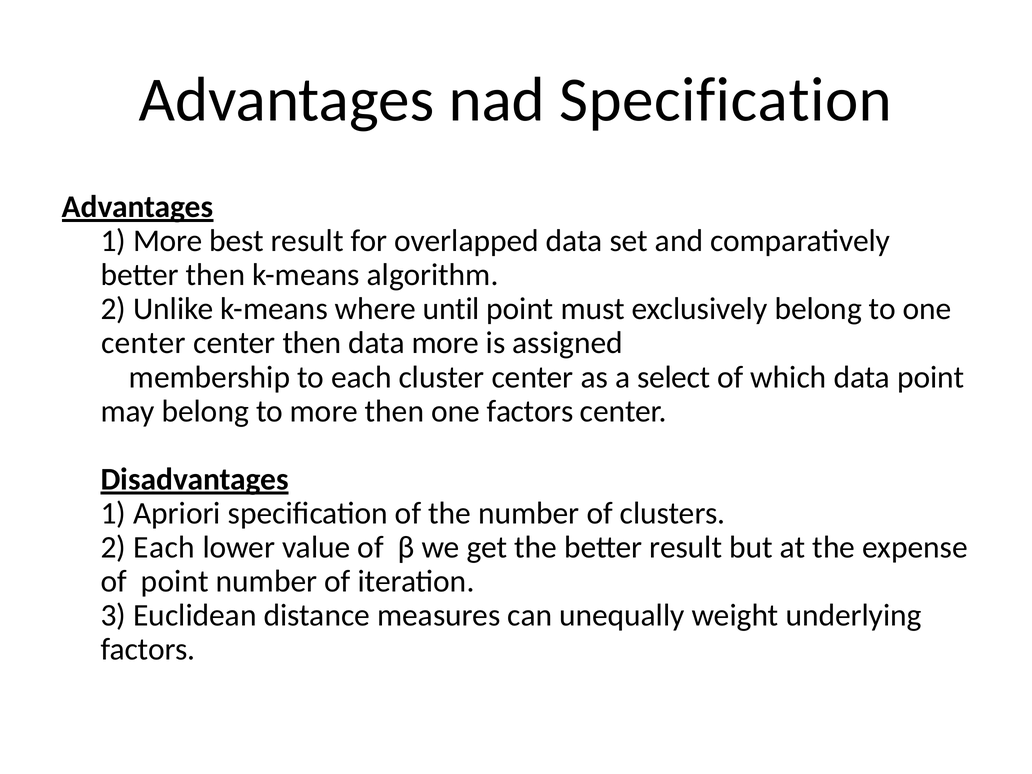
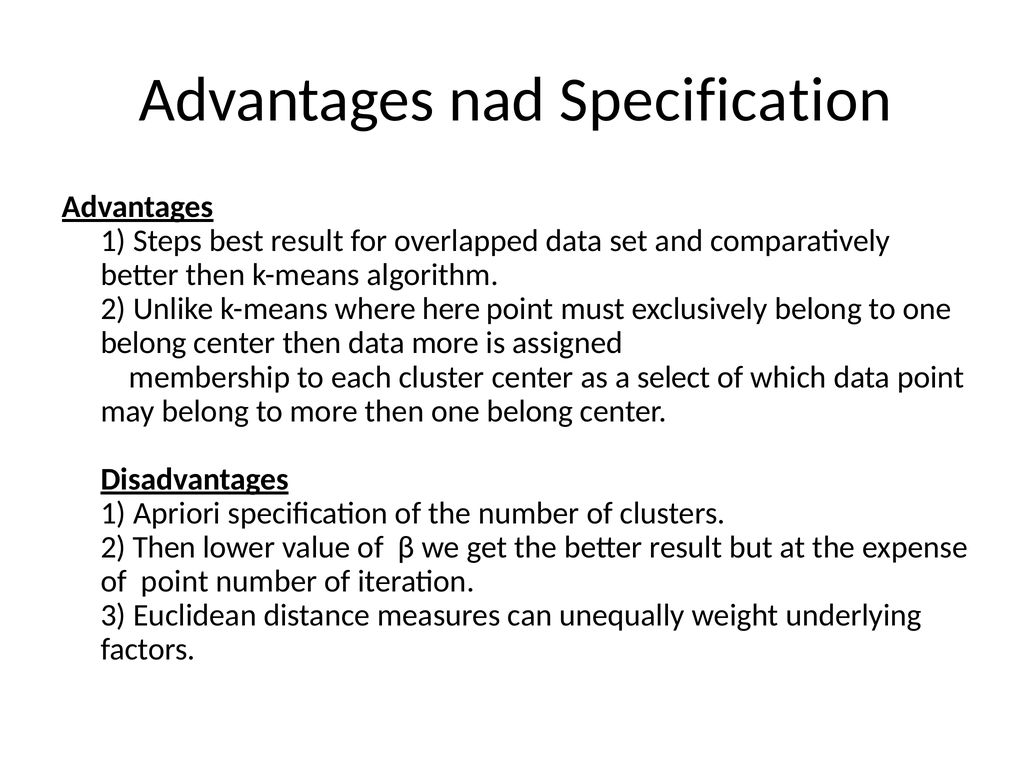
1 More: More -> Steps (168, 241)
until: until -> here (451, 309)
center: center -> belong (144, 343)
then one factors: factors -> belong (530, 411)
2 Each: Each -> Then (164, 547)
